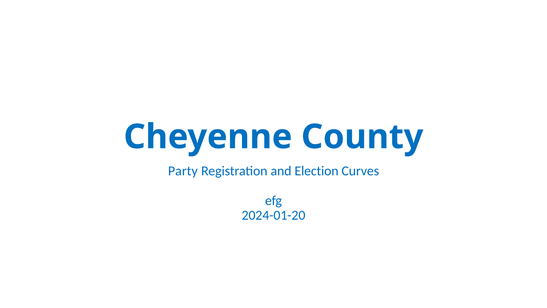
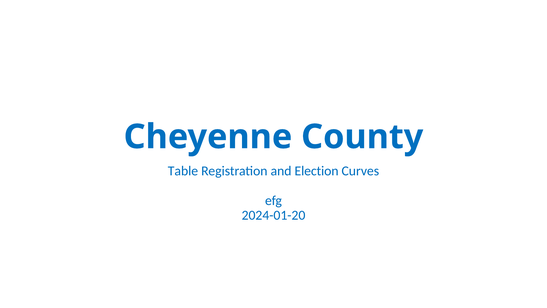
Party: Party -> Table (183, 171)
